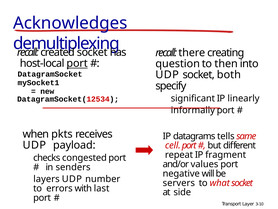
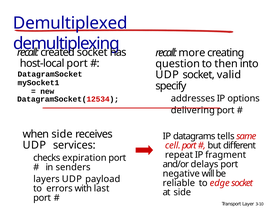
Acknowledges: Acknowledges -> Demultiplexed (70, 23)
there: there -> more (192, 53)
port underline: present -> none (77, 63)
both: both -> valid (229, 75)
significant: significant -> addresses (193, 98)
linearly: linearly -> options (244, 98)
informally: informally -> delivering (193, 110)
when pkts: pkts -> side (62, 134)
payload: payload -> services (74, 145)
congested: congested -> expiration (84, 157)
values: values -> delays (204, 164)
number: number -> payload (103, 179)
servers: servers -> reliable (179, 183)
what: what -> edge (220, 183)
